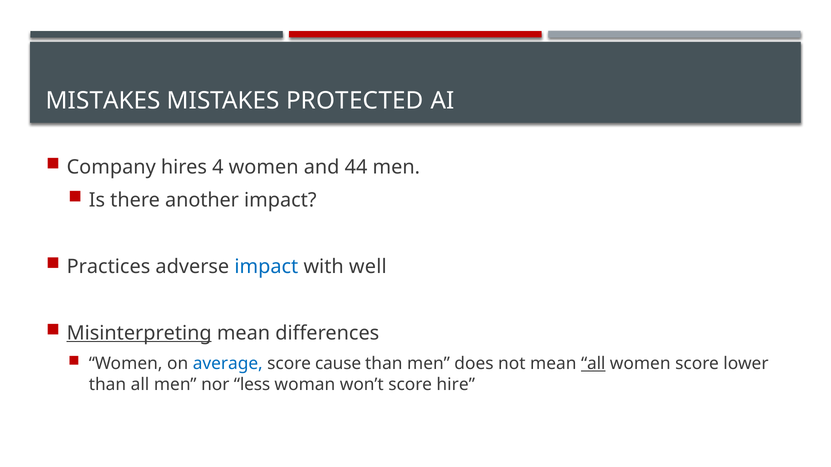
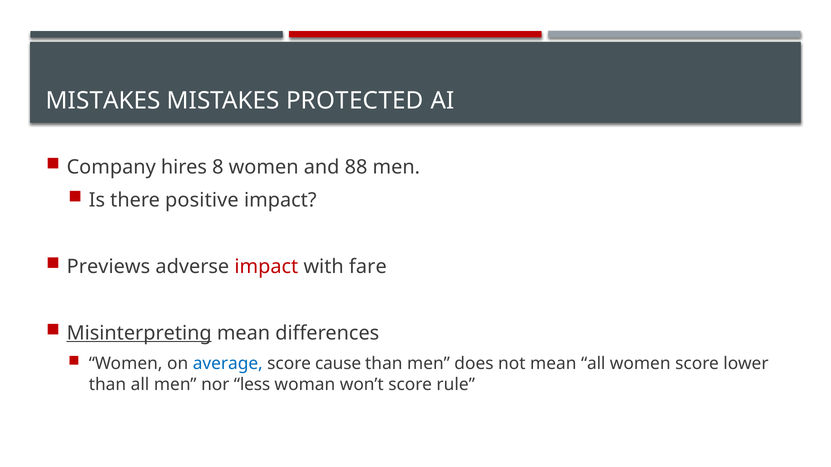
4: 4 -> 8 (218, 167)
44: 44 -> 88 (356, 167)
another: another -> positive (202, 200)
Practices: Practices -> Previews (108, 267)
impact colour: blue -> red (266, 267)
well: well -> fare (368, 267)
all underline: present -> none (593, 364)
hire: hire -> rule (456, 385)
